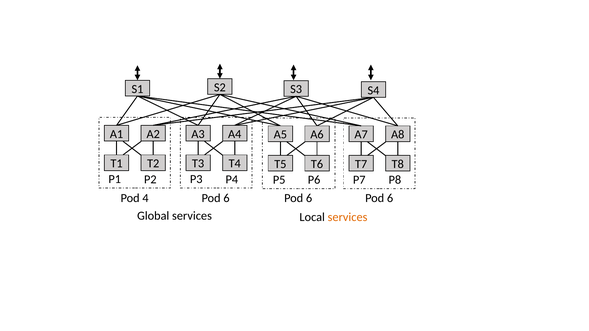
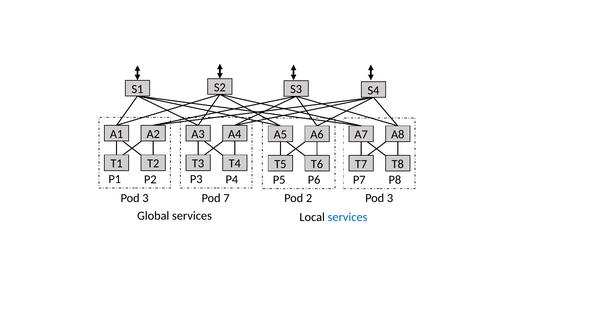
4: 4 -> 3 (146, 198)
6: 6 -> 7 (226, 198)
6: 6 -> 2 (309, 198)
6: 6 -> 3 (390, 198)
services colour: orange -> blue (348, 217)
